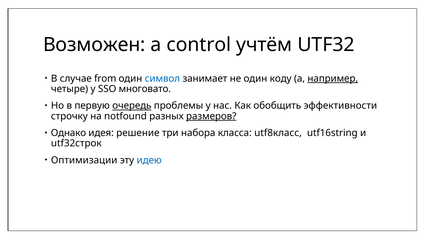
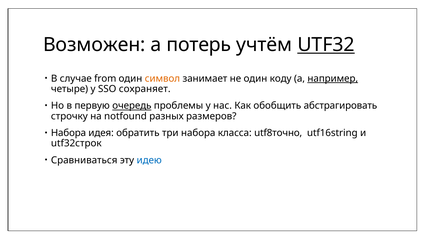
control: control -> потерь (199, 45)
UTF32 underline: none -> present (326, 45)
символ colour: blue -> orange (162, 79)
многовато: многовато -> сохраняет (145, 89)
эффективности: эффективности -> абстрагировать (340, 106)
размеров underline: present -> none (211, 116)
Однако: Однако -> Набора (68, 133)
решение: решение -> обратить (138, 133)
utf8класс: utf8класс -> utf8точно (278, 133)
Оптимизации: Оптимизации -> Сравниваться (84, 160)
